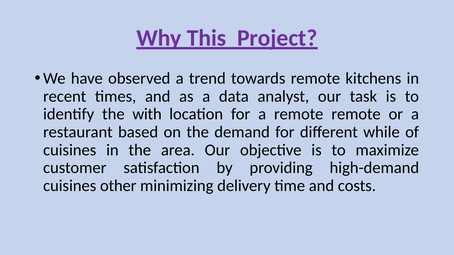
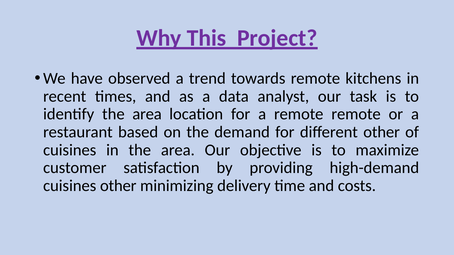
identify the with: with -> area (147, 114)
different while: while -> other (382, 132)
